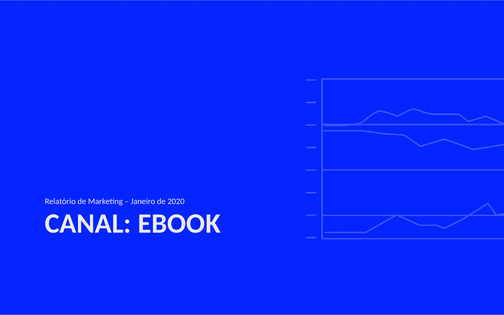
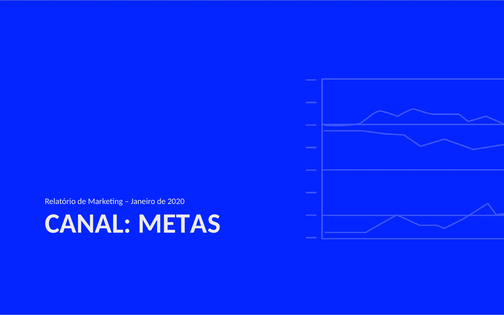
EBOOK: EBOOK -> METAS (179, 224)
